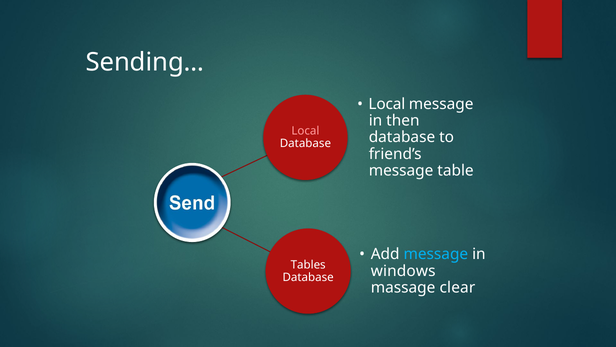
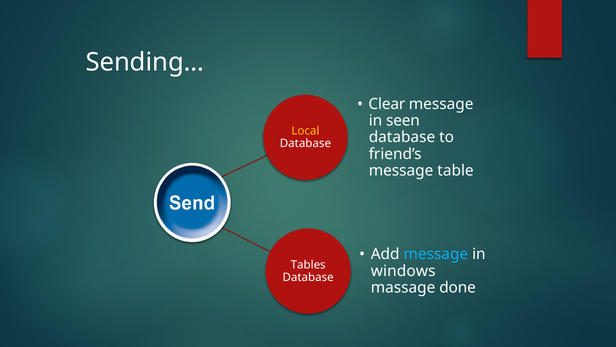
Local: Local -> Clear (387, 104)
then: then -> seen (403, 120)
Local colour: pink -> yellow (305, 131)
clear: clear -> done (458, 287)
